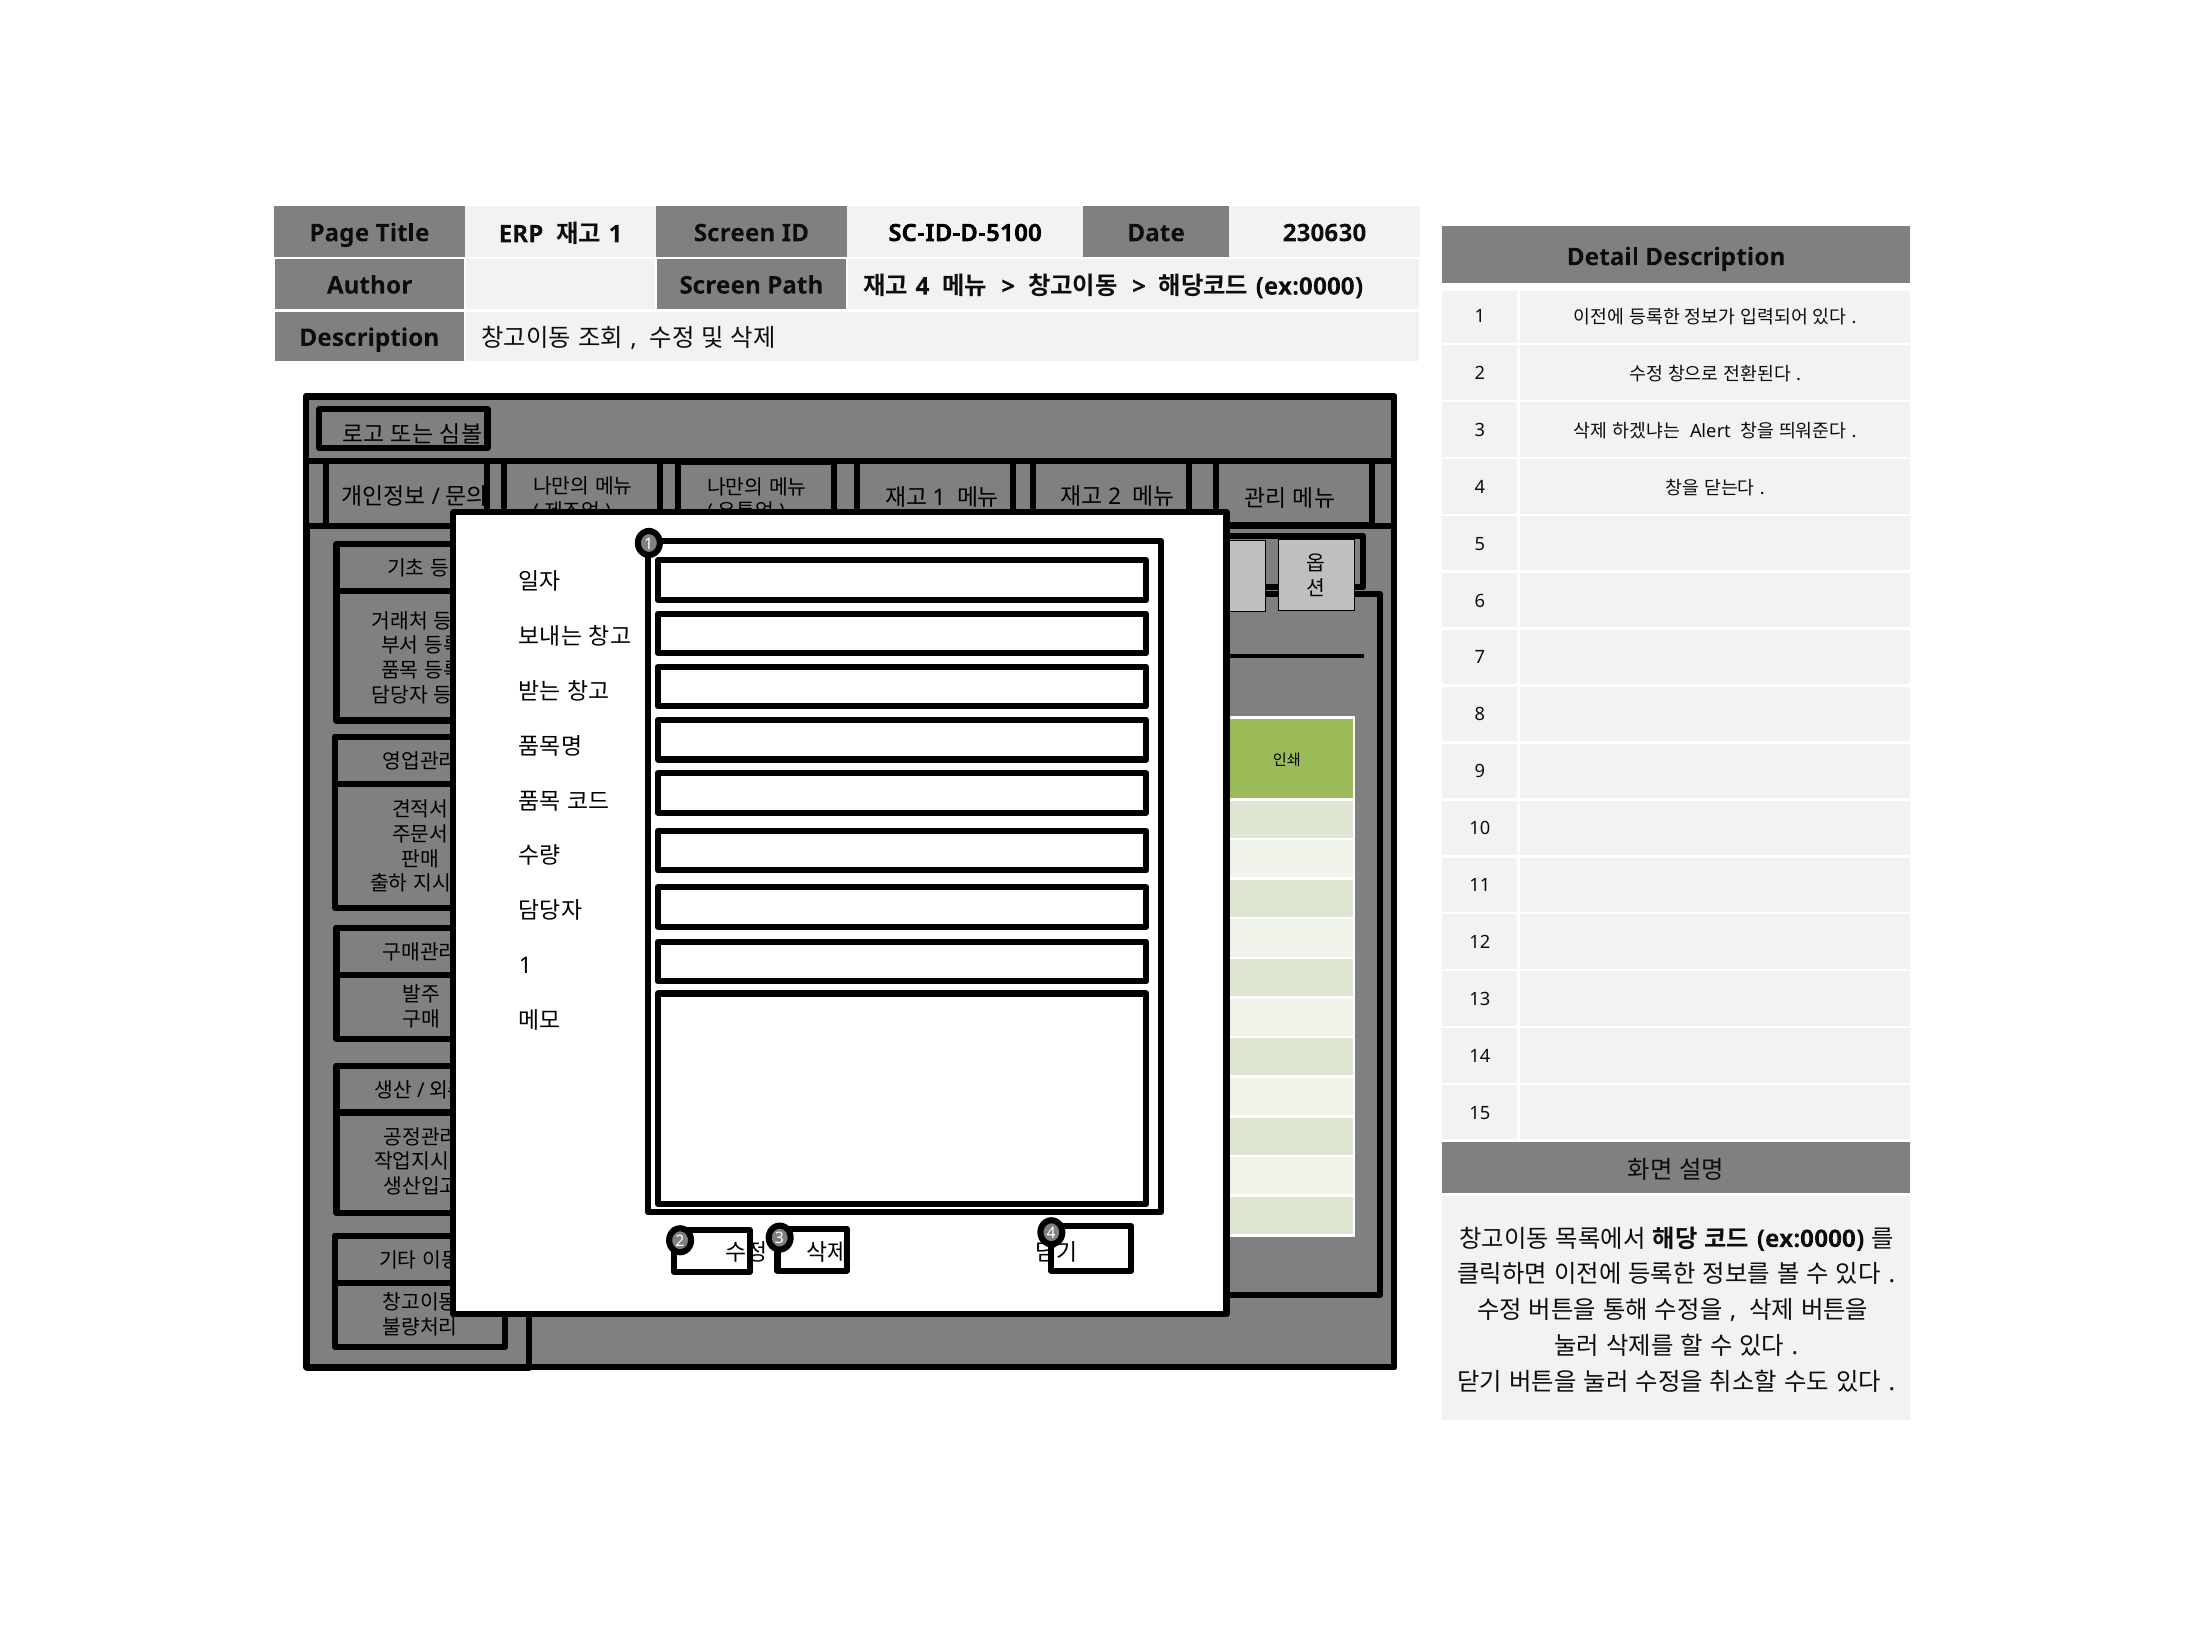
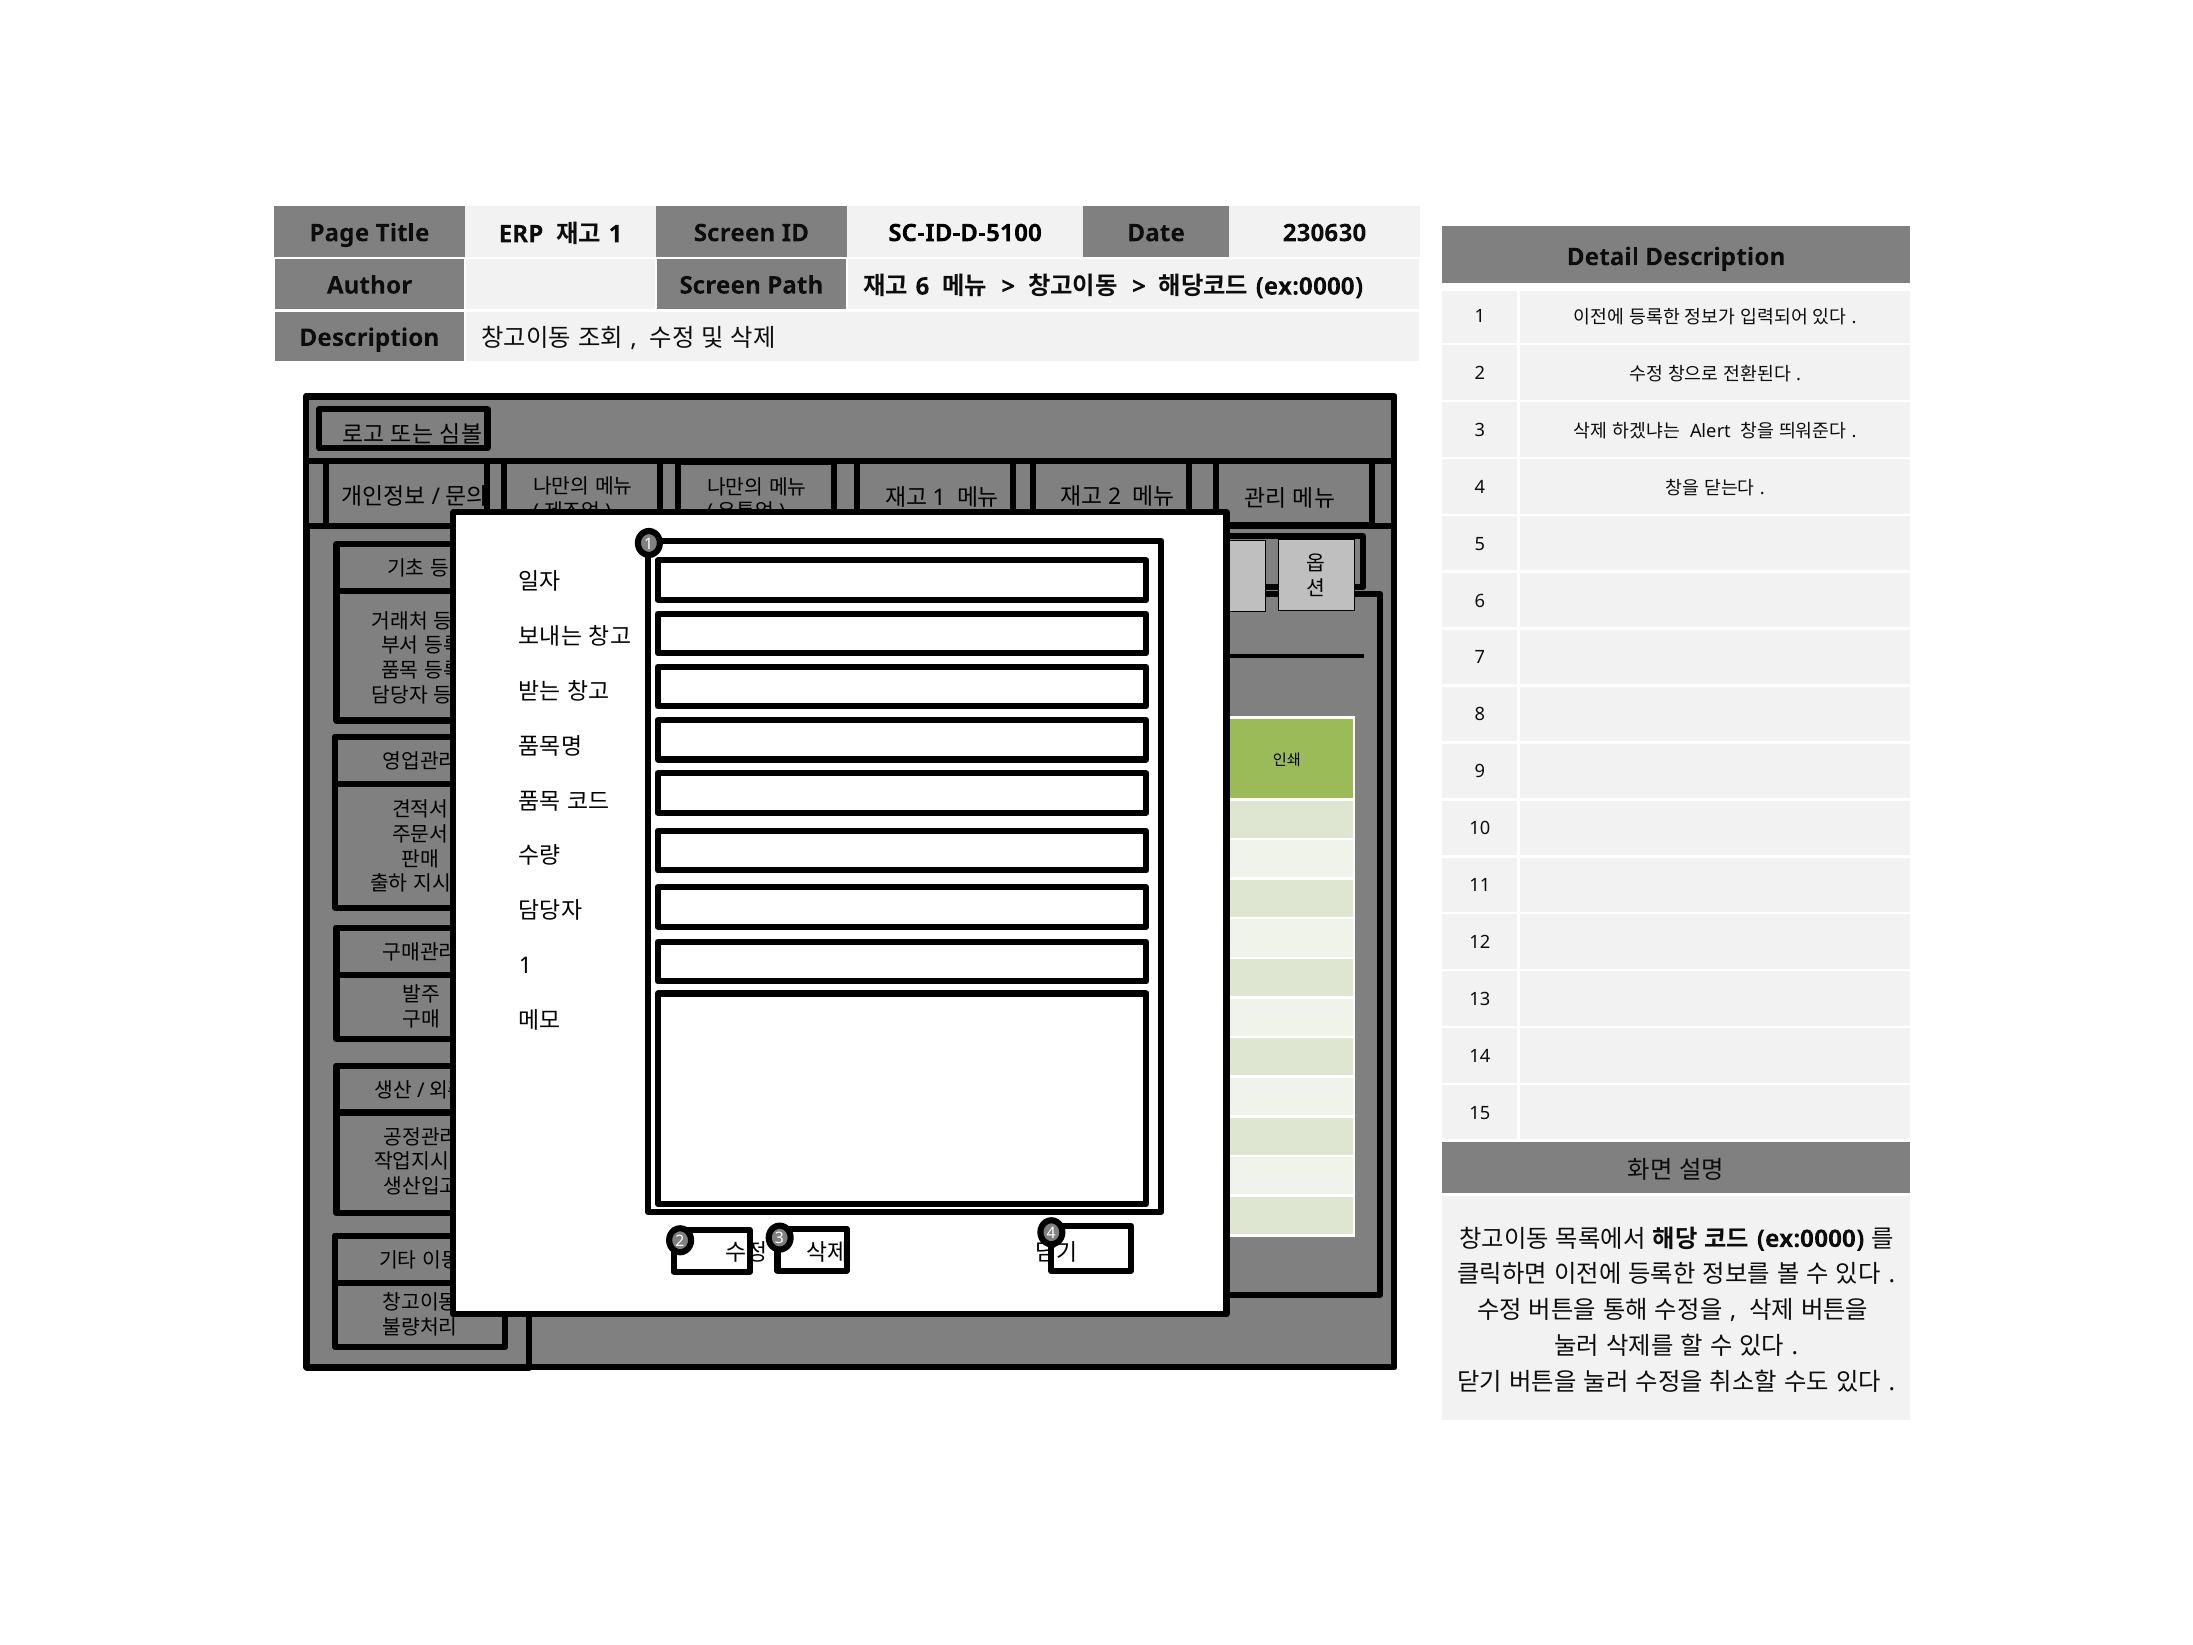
4: 4 -> 6 (922, 287)
